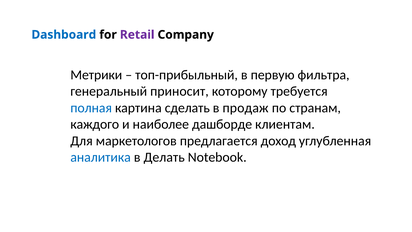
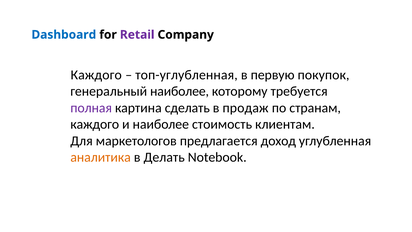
Метрики: Метрики -> Каждого (96, 75)
топ-прибыльный: топ-прибыльный -> топ-углубленная (186, 75)
фильтра: фильтра -> покупок (324, 75)
генеральный приносит: приносит -> наиболее (180, 91)
полная colour: blue -> purple (91, 108)
дашборде: дашборде -> стоимость (222, 124)
аналитика colour: blue -> orange (101, 157)
